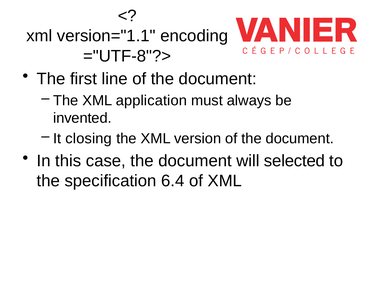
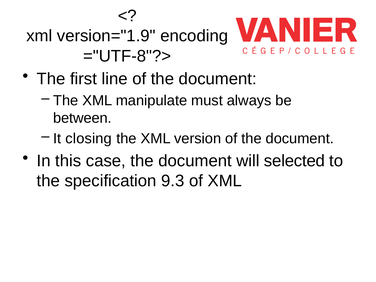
version="1.1: version="1.1 -> version="1.9 (106, 36)
application: application -> manipulate (151, 100)
invented: invented -> between (82, 118)
6.4: 6.4 -> 9.3 (173, 181)
